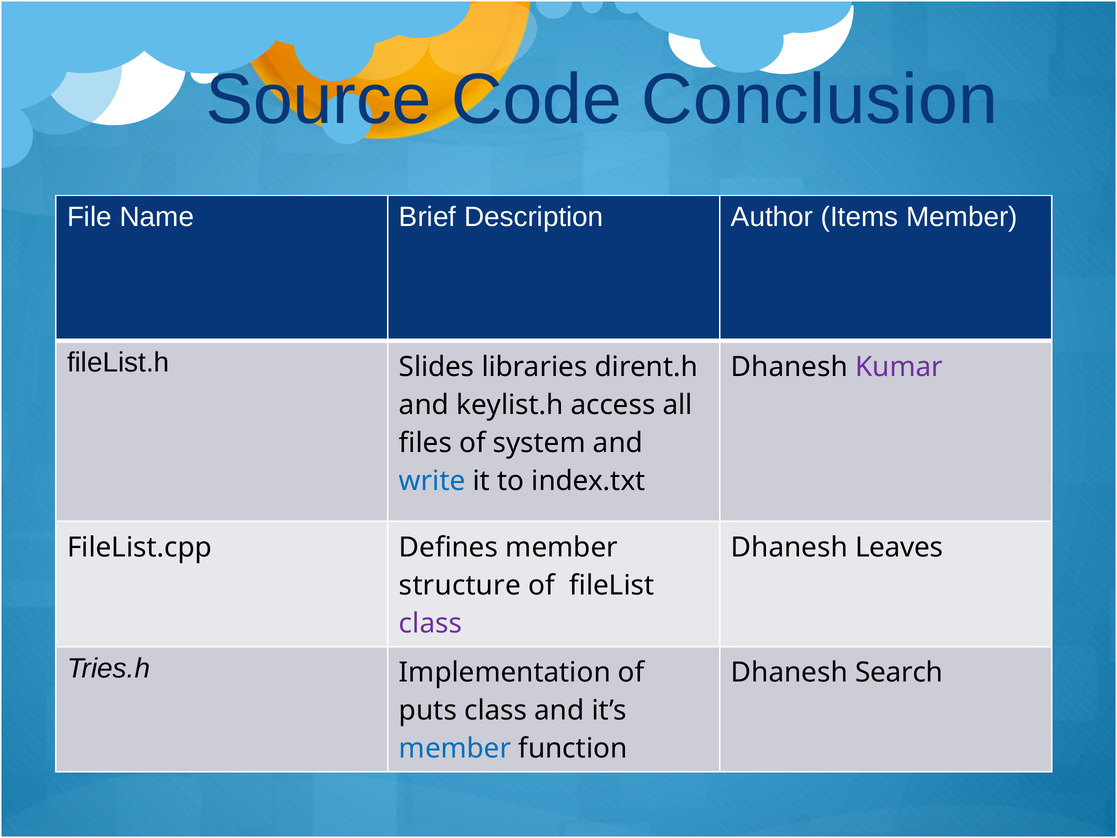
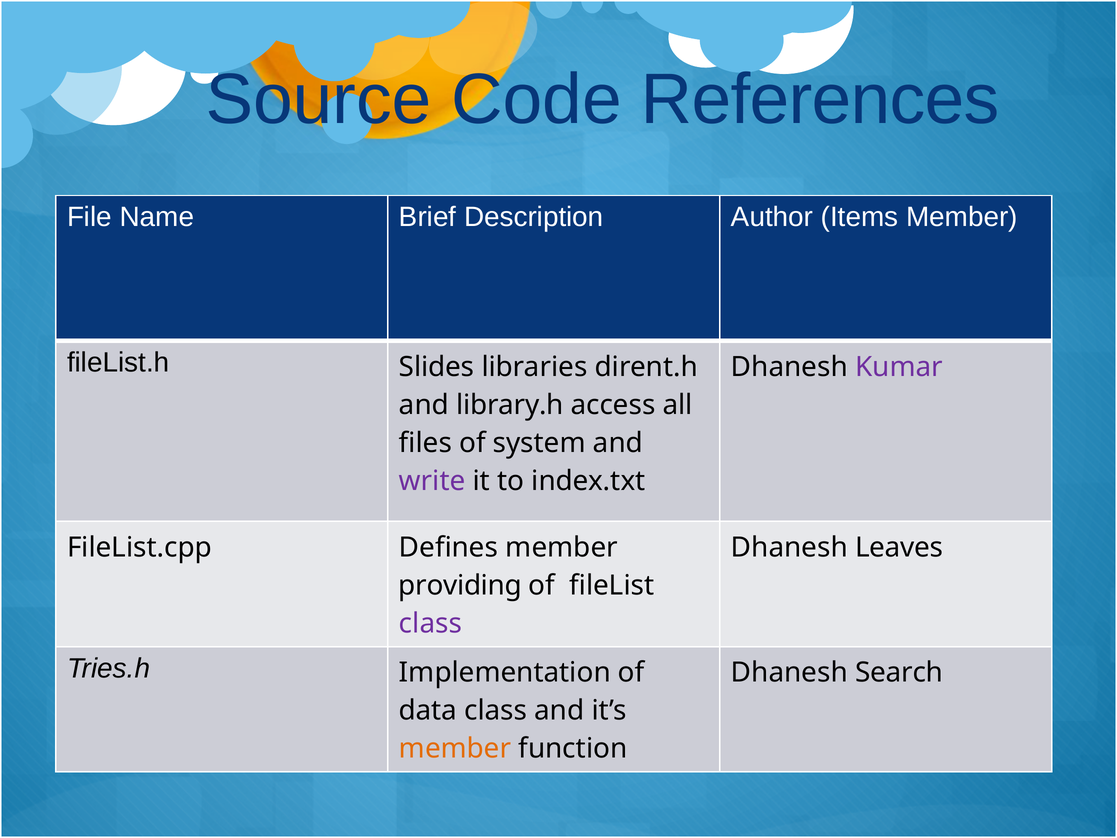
Conclusion: Conclusion -> References (820, 100)
keylist.h: keylist.h -> library.h (510, 405)
write colour: blue -> purple (432, 481)
structure: structure -> providing (460, 585)
puts: puts -> data (428, 711)
member colour: blue -> orange (455, 749)
